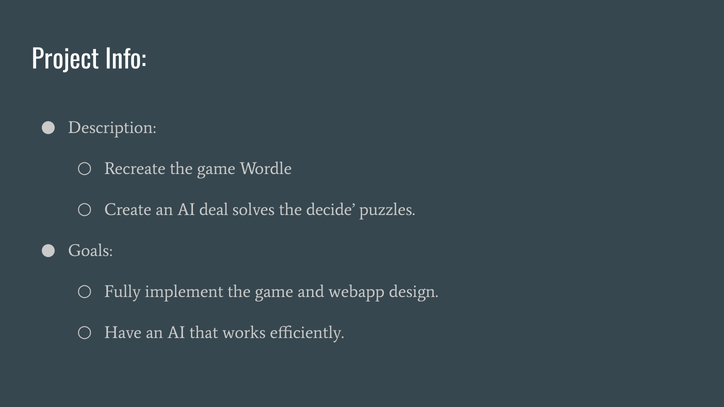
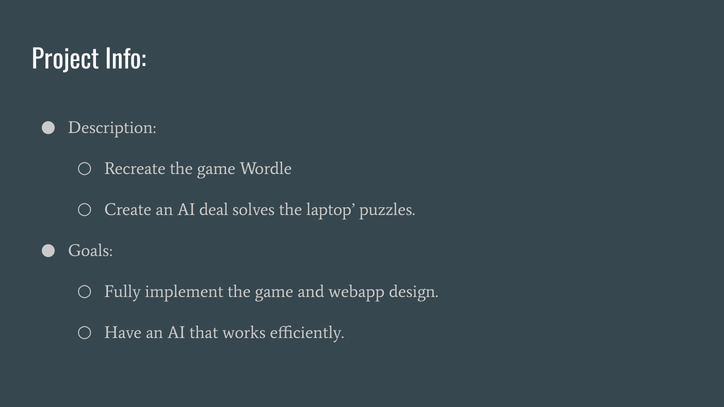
decide: decide -> laptop (331, 210)
